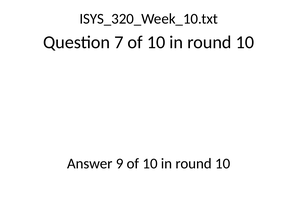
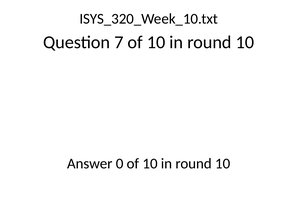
9: 9 -> 0 (120, 163)
